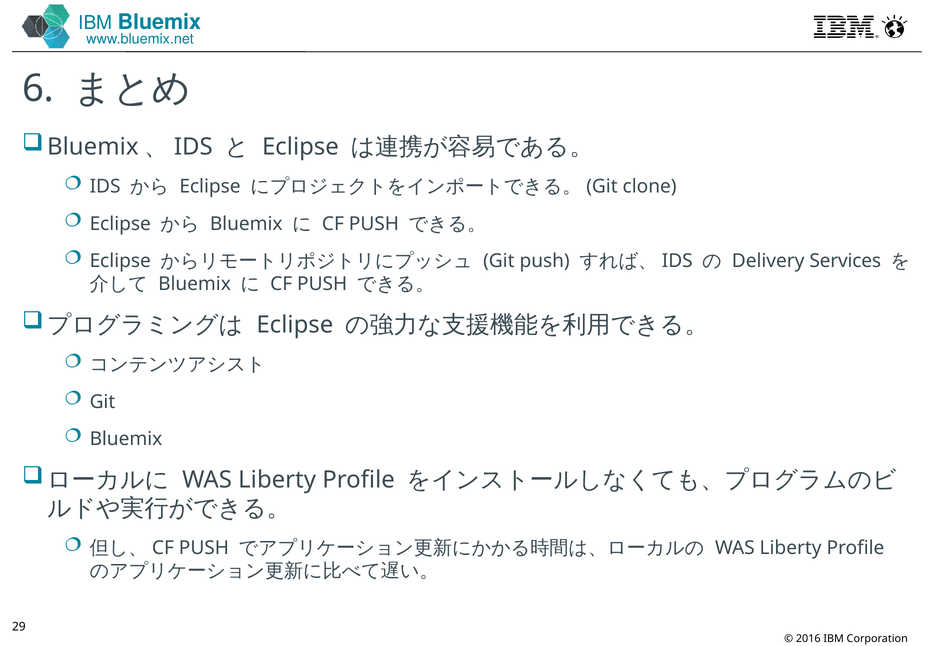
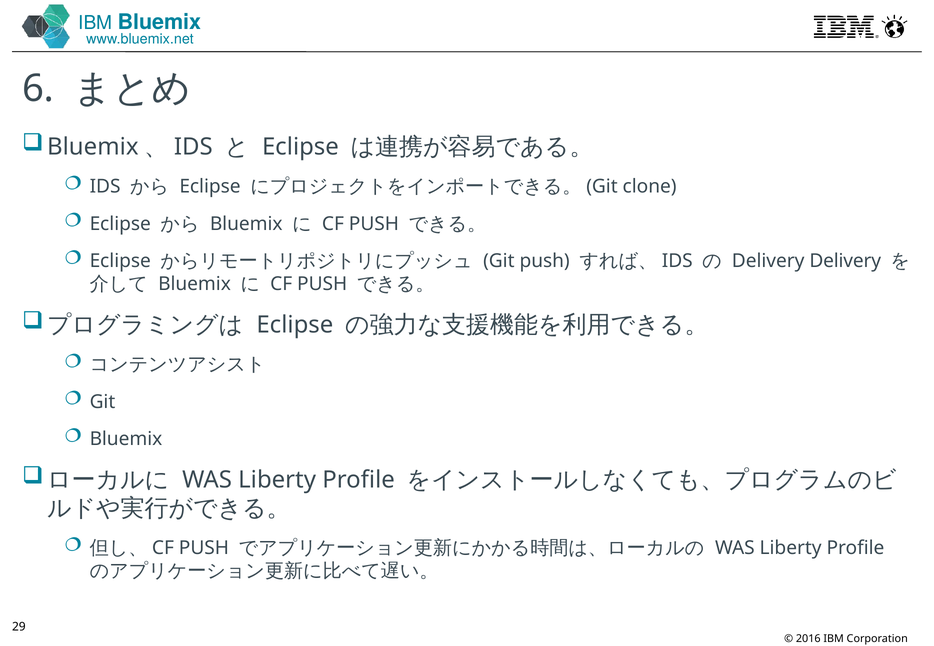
Delivery Services: Services -> Delivery (845, 261)
